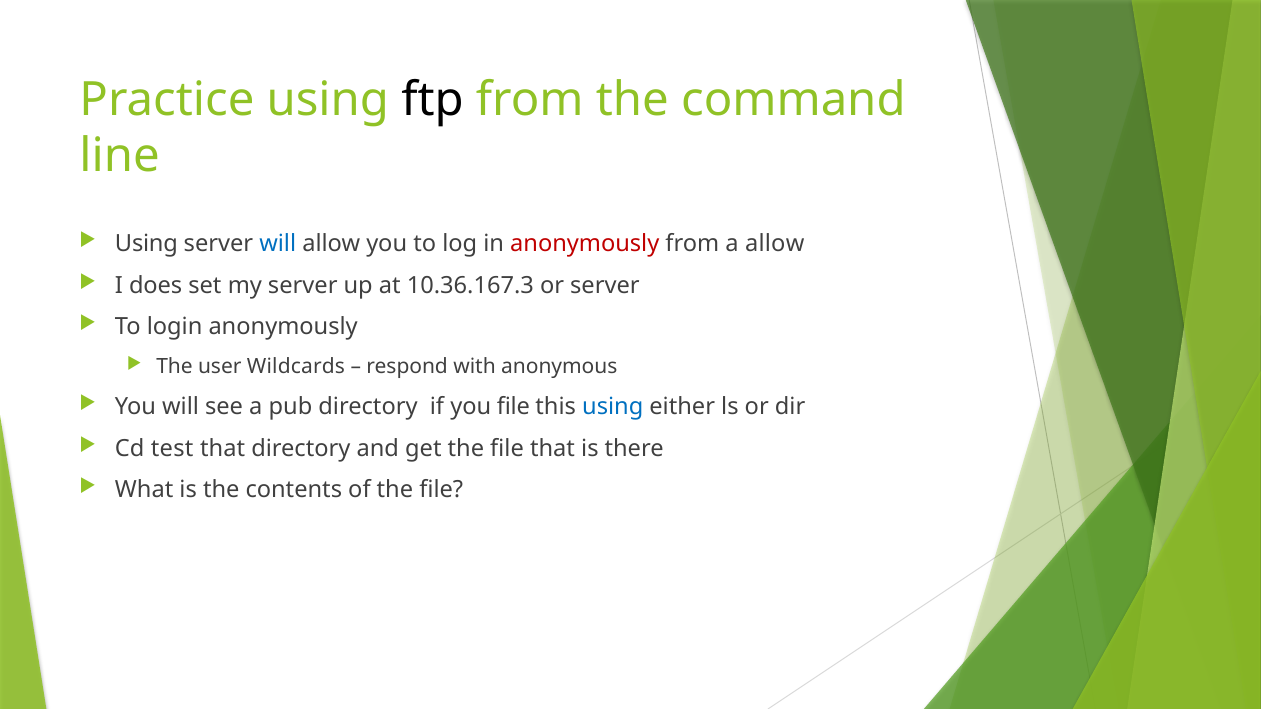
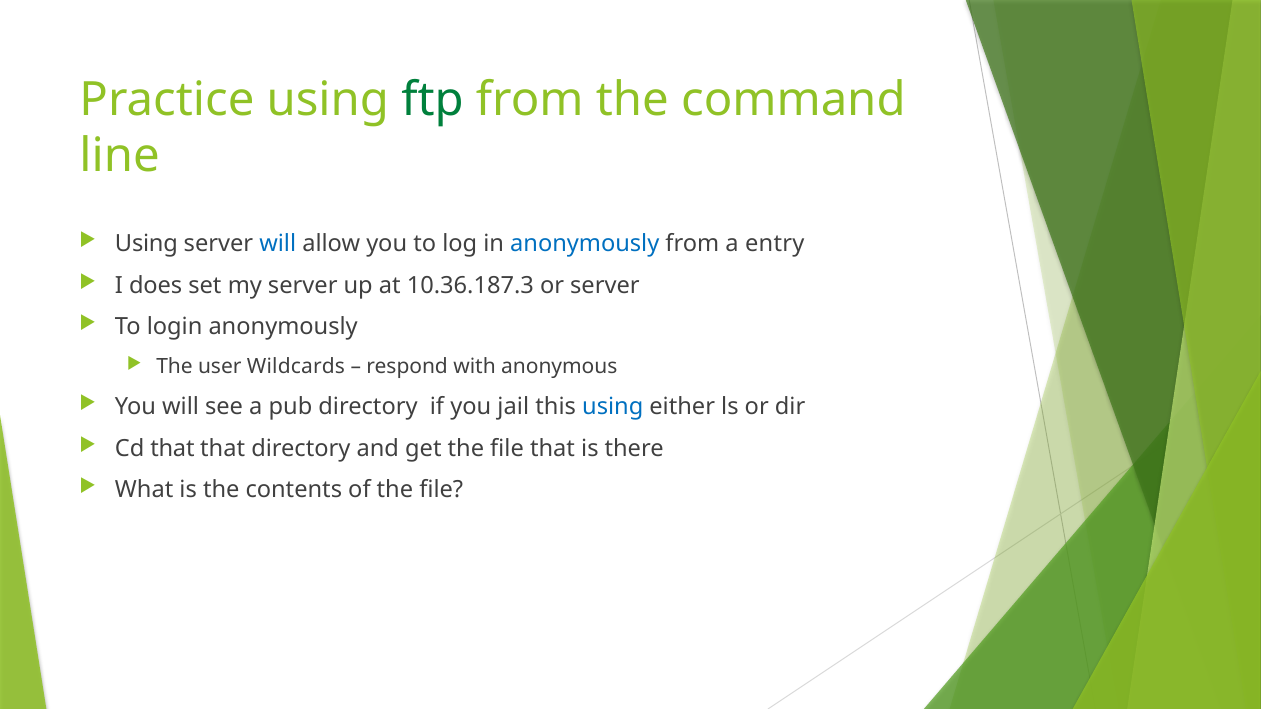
ftp colour: black -> green (433, 99)
anonymously colour: red -> blue (585, 244)
a allow: allow -> entry (775, 244)
10.36.167.3: 10.36.167.3 -> 10.36.187.3 (470, 286)
you file: file -> jail (513, 407)
Cd test: test -> that (172, 448)
